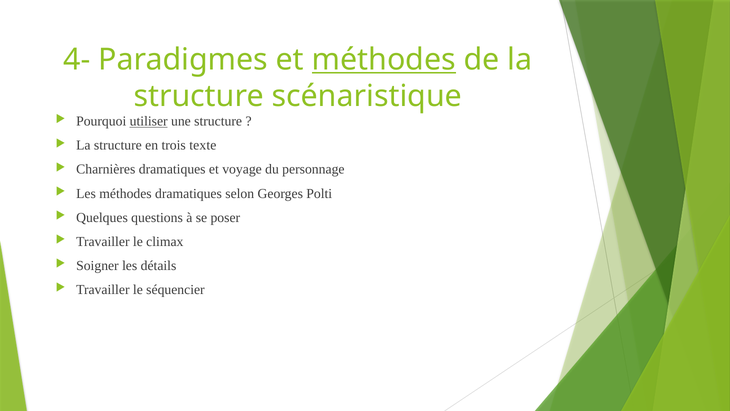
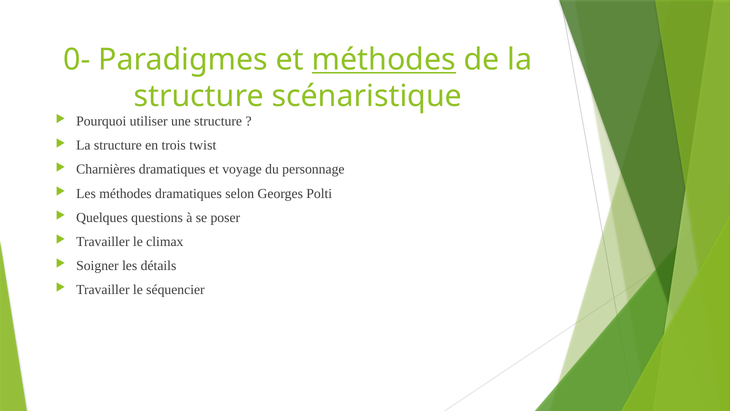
4-: 4- -> 0- (77, 60)
utiliser underline: present -> none (149, 121)
texte: texte -> twist (203, 145)
